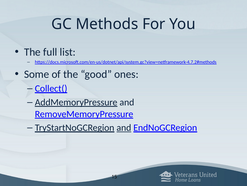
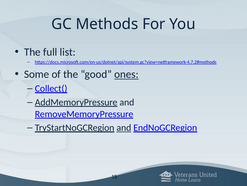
ones underline: none -> present (126, 74)
